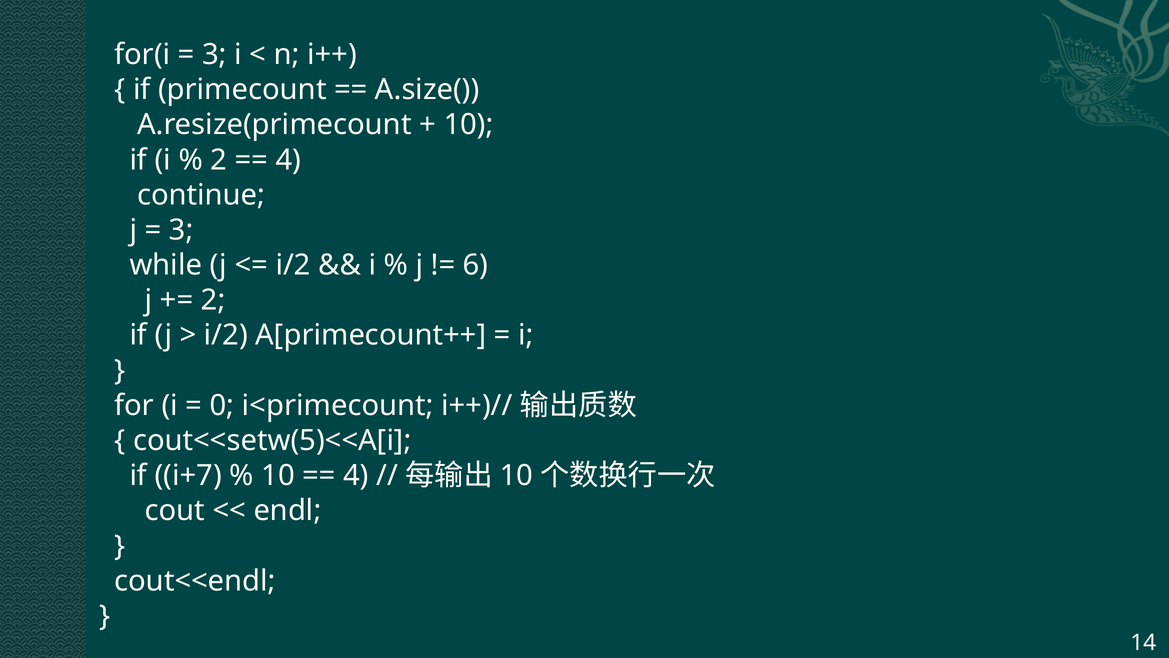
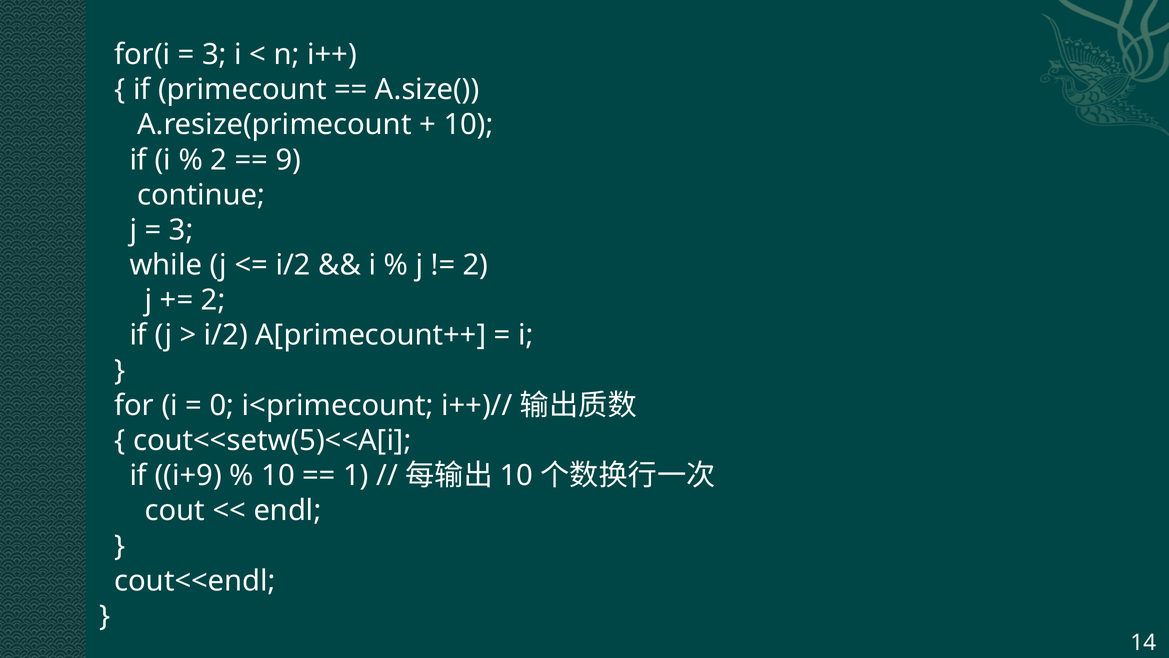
4: 4 -> 9 (288, 160)
6: 6 -> 2 (476, 265)
i+7: i+7 -> i+9 (188, 475)
4: 4 -> 1 (356, 475)
